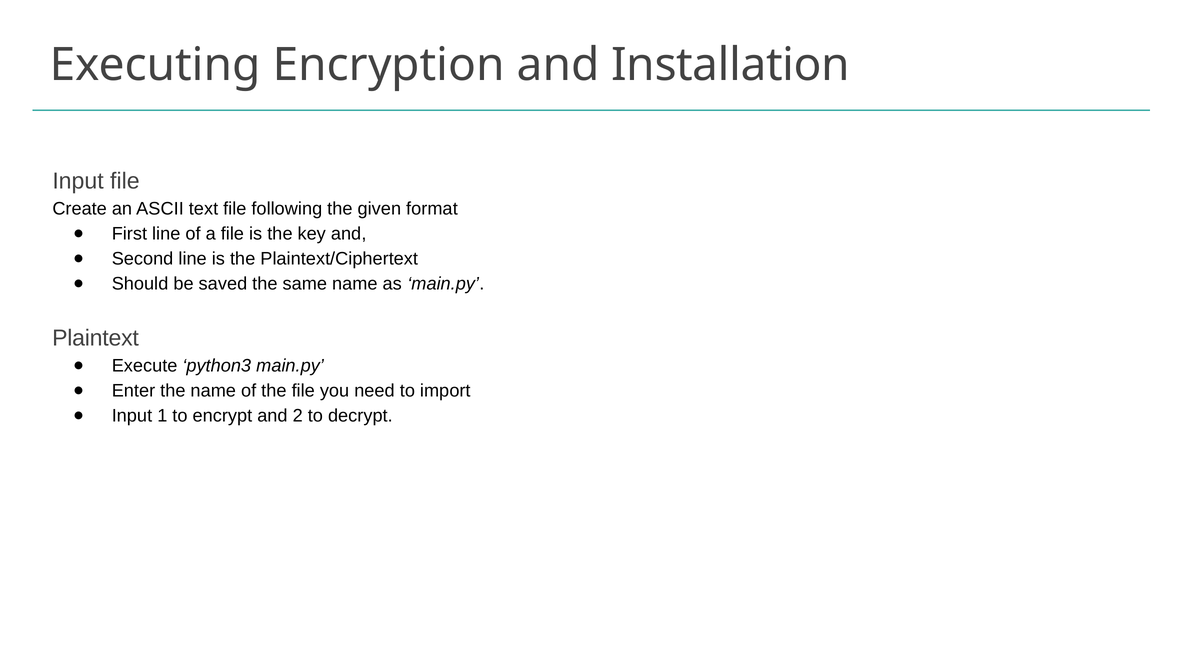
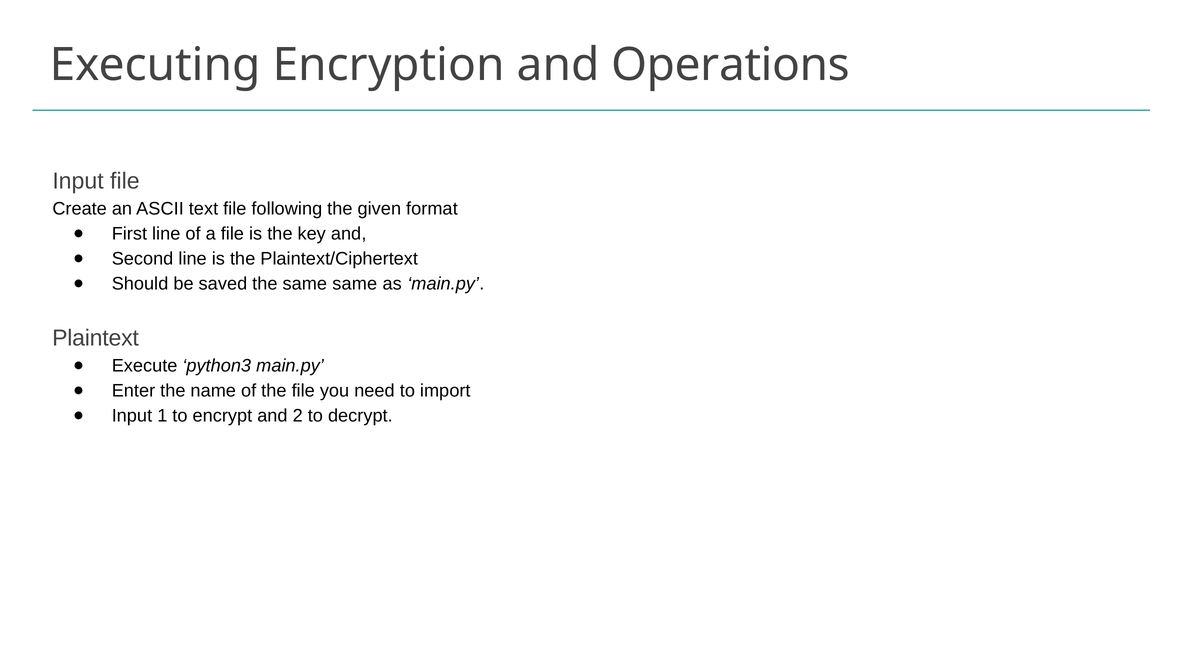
Installation: Installation -> Operations (731, 65)
same name: name -> same (355, 284)
